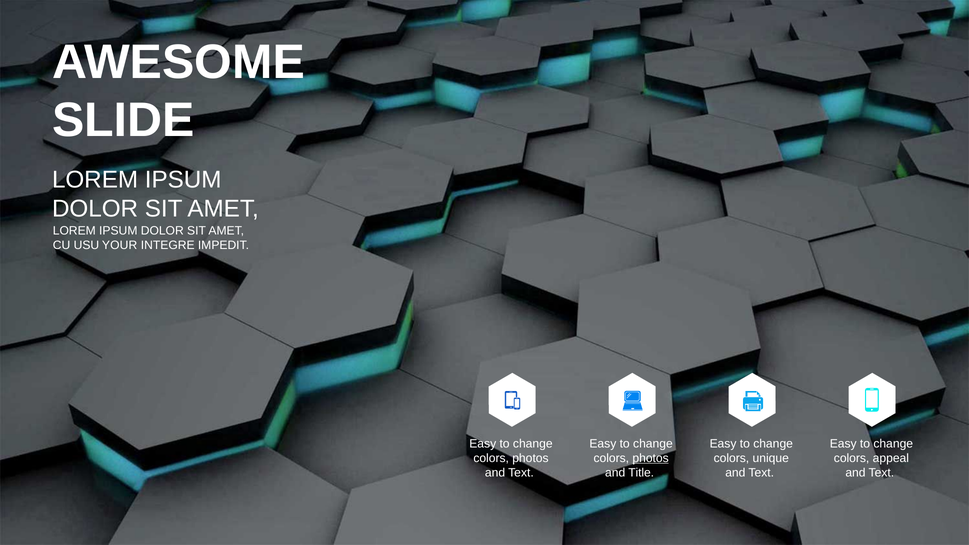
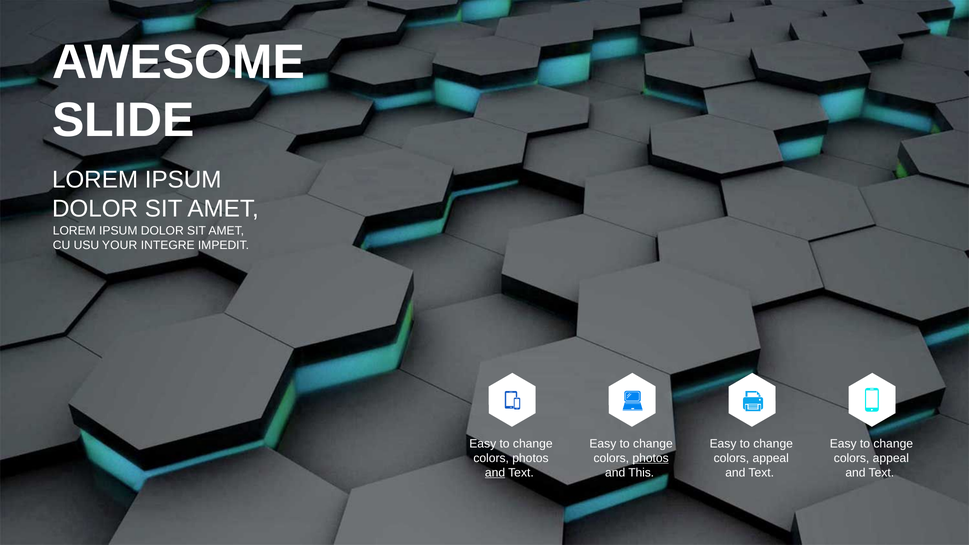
unique: unique -> appeal (771, 458)
and underline: none -> present (495, 473)
Title: Title -> This (641, 473)
